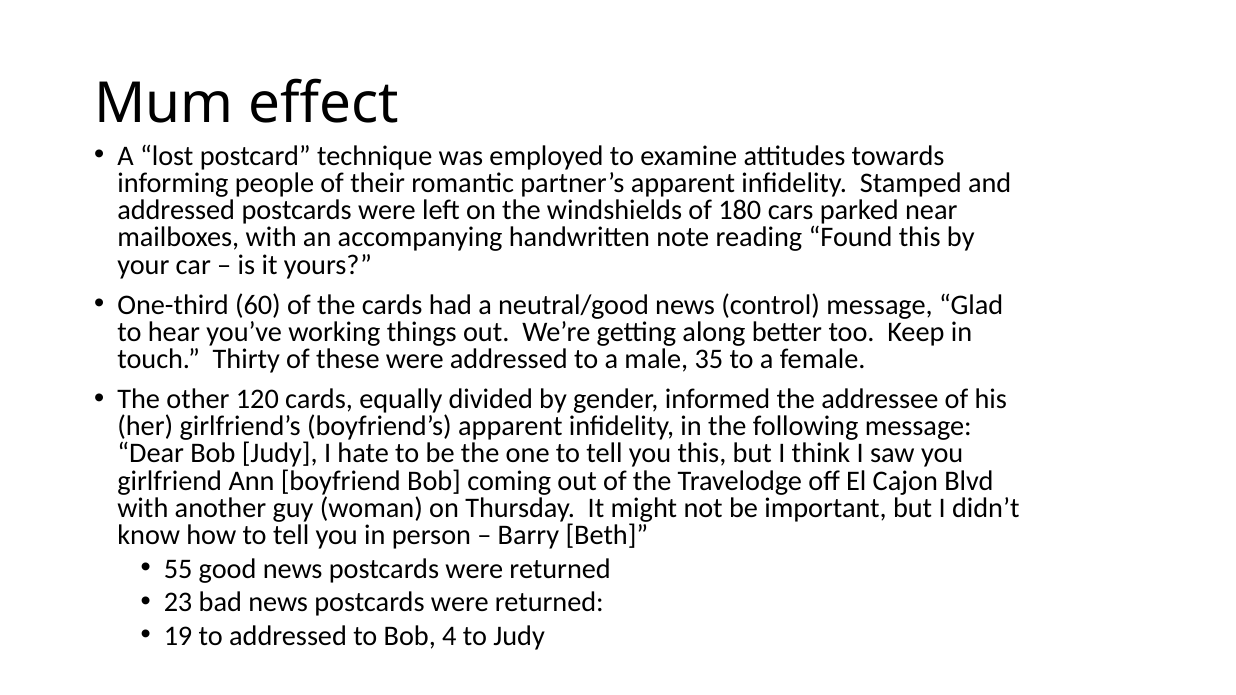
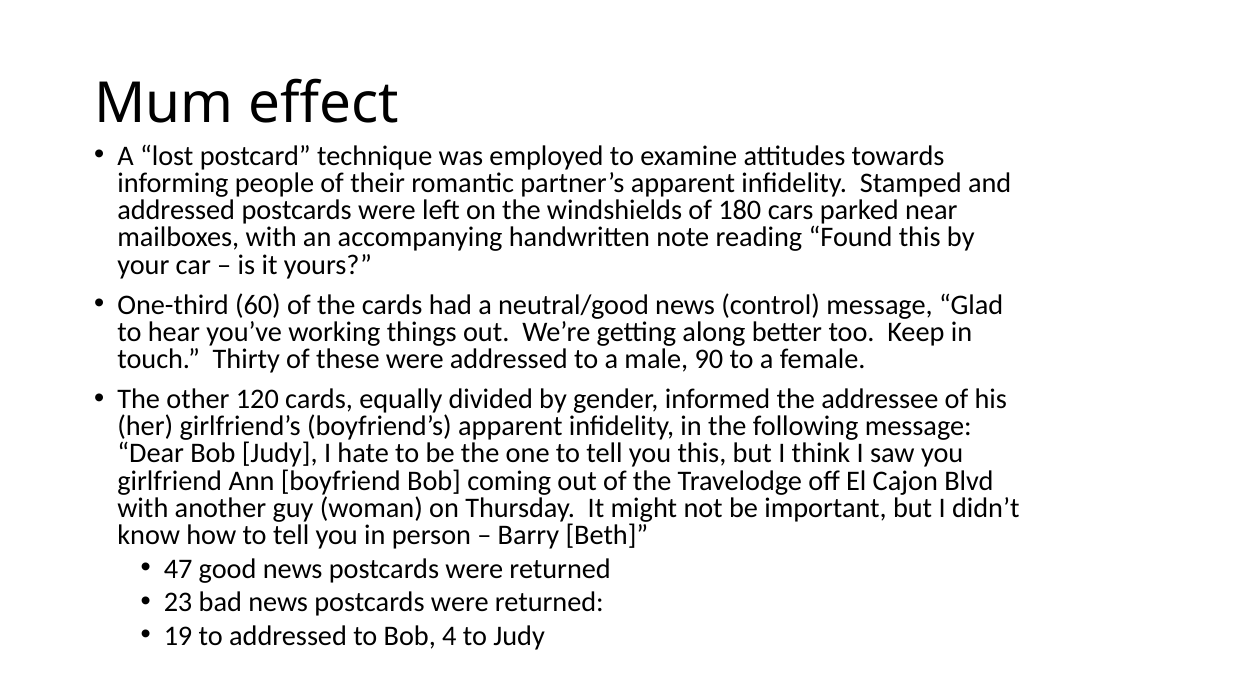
35: 35 -> 90 (709, 359)
55: 55 -> 47 (178, 569)
